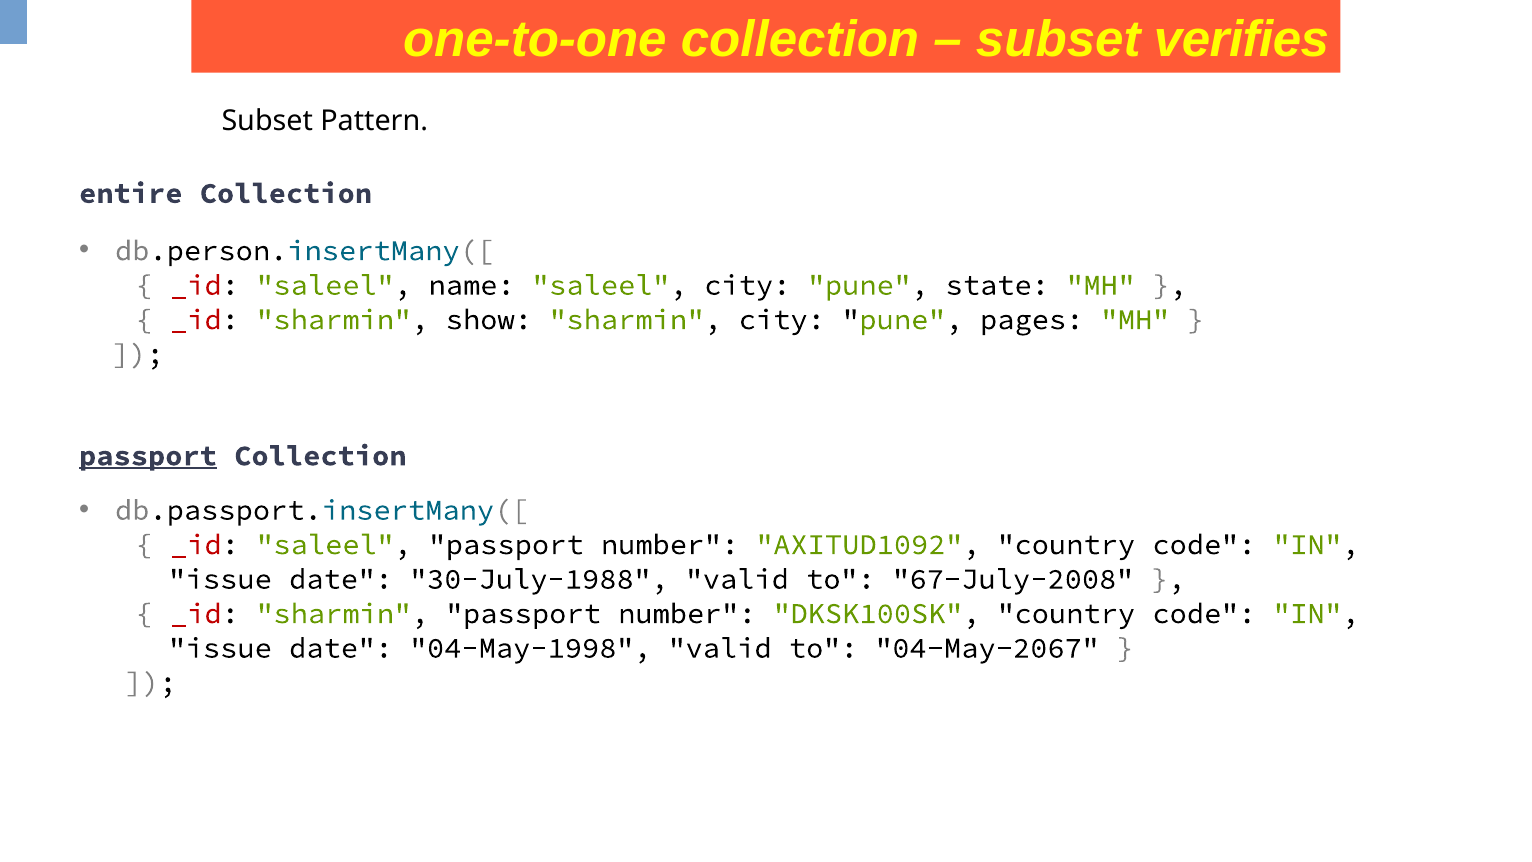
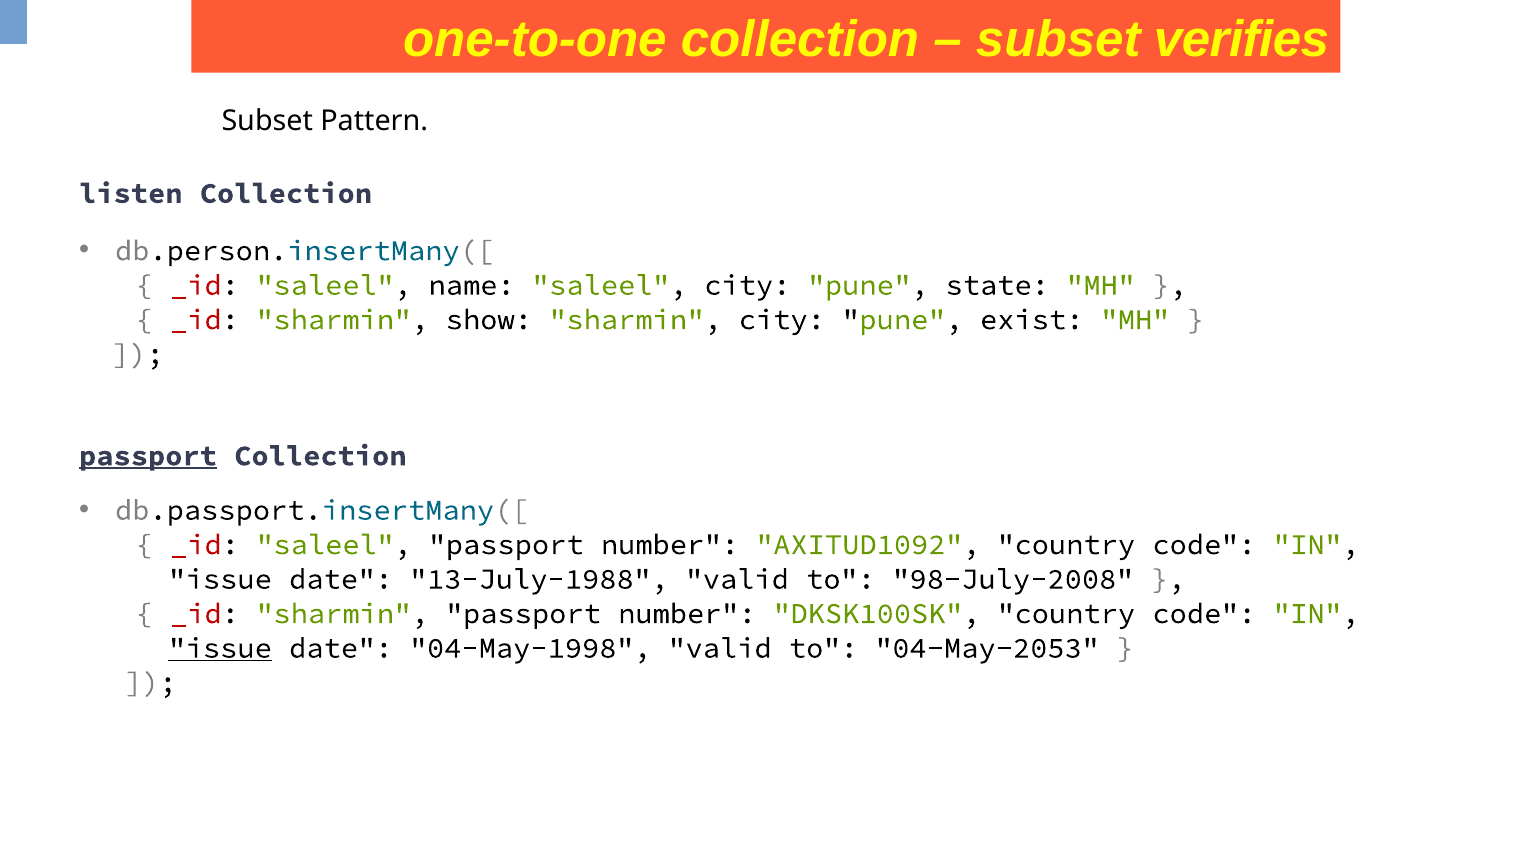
entire: entire -> listen (131, 193)
pages: pages -> exist (1032, 320)
30-July-1988: 30-July-1988 -> 13-July-1988 (539, 579)
67-July-2008: 67-July-2008 -> 98-July-2008 (1013, 579)
issue underline: none -> present (220, 648)
04-May-2067: 04-May-2067 -> 04-May-2053 (987, 648)
